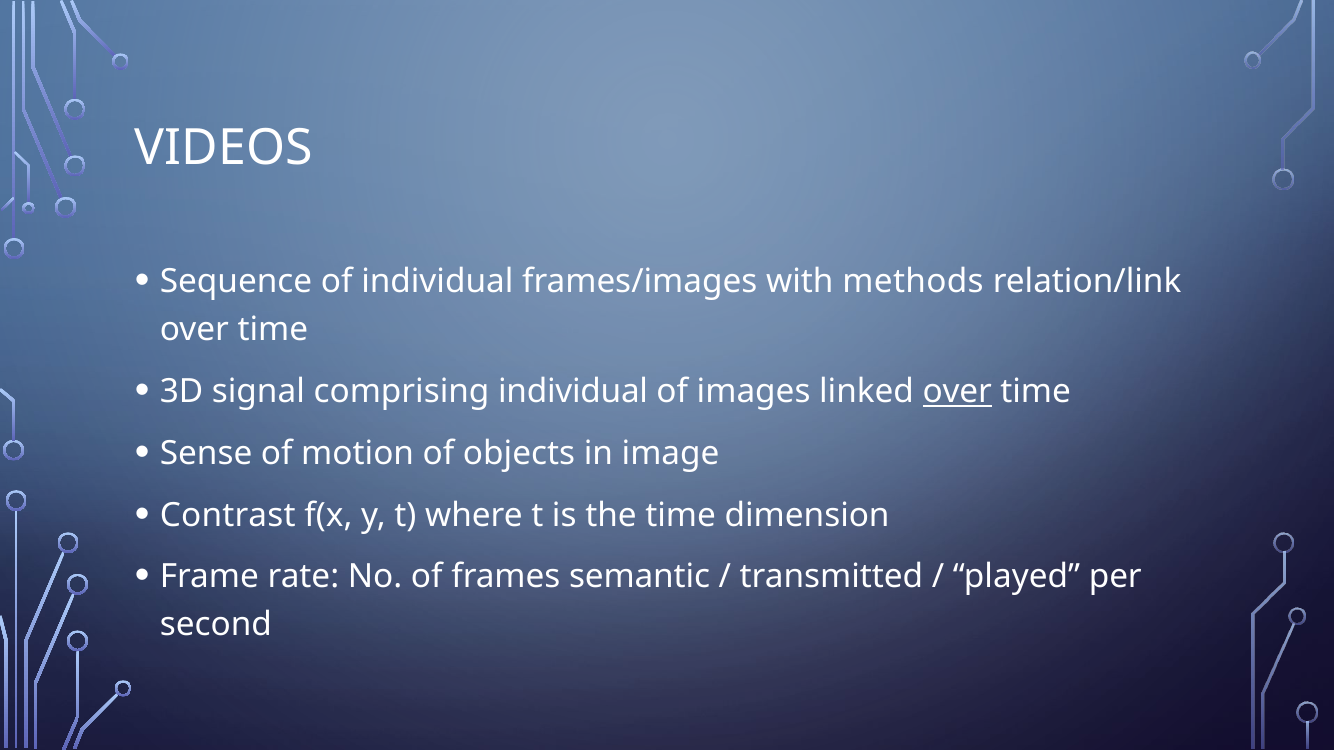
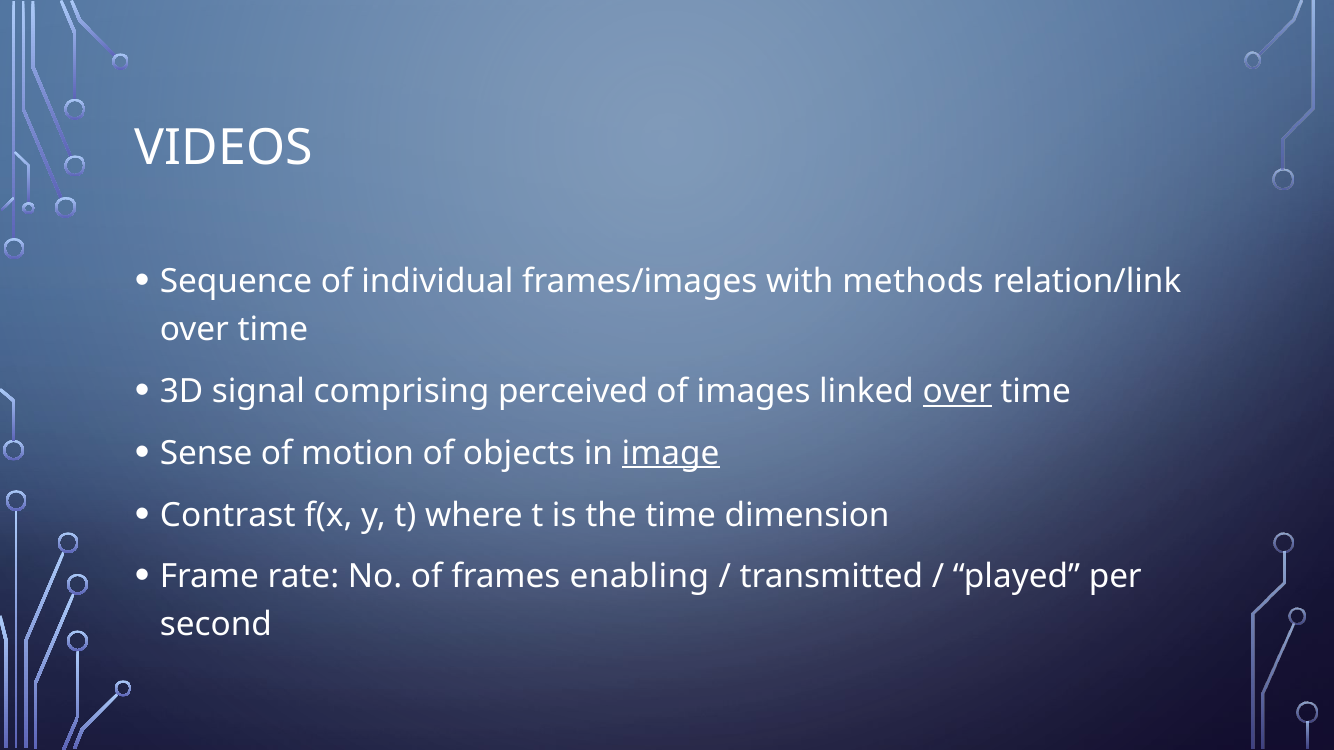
comprising individual: individual -> perceived (573, 391)
image underline: none -> present (671, 453)
semantic: semantic -> enabling (639, 577)
